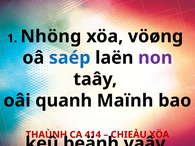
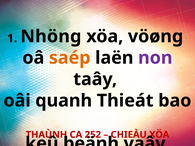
saép colour: blue -> orange (70, 58)
Maïnh: Maïnh -> Thieát (125, 101)
414: 414 -> 252 (93, 135)
